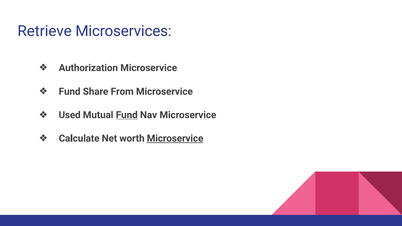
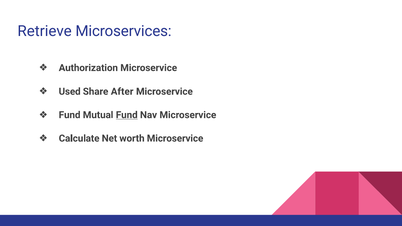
Fund: Fund -> Used (70, 92)
From: From -> After (122, 92)
Used: Used -> Fund (70, 115)
Microservice underline: present -> none (175, 138)
